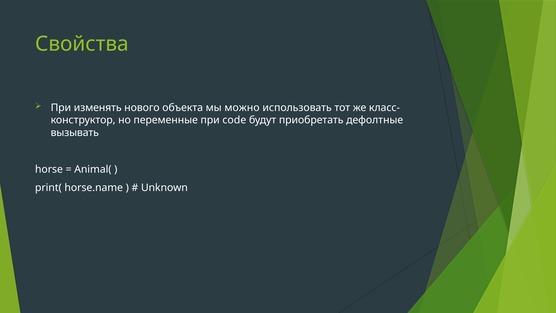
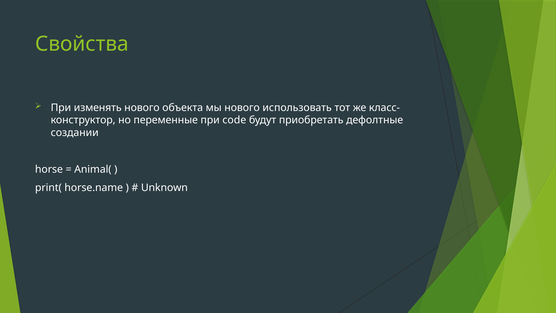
мы можно: можно -> нового (242, 108)
вызывать: вызывать -> создании (75, 133)
